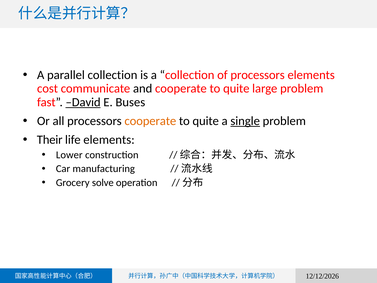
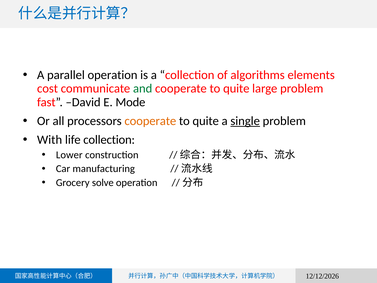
parallel collection: collection -> operation (113, 75)
of processors: processors -> algorithms (258, 75)
and colour: black -> green (143, 88)
David underline: present -> none (83, 102)
Buses: Buses -> Mode (130, 102)
Their: Their -> With (50, 140)
life elements: elements -> collection (109, 140)
